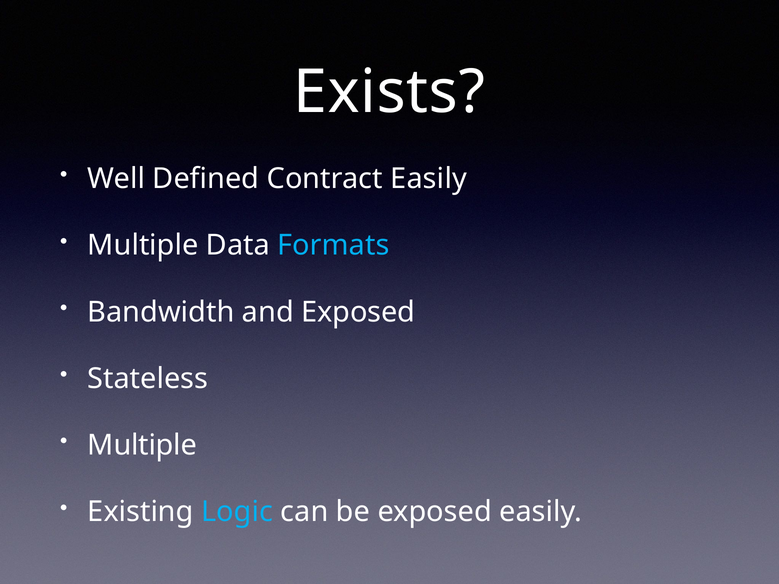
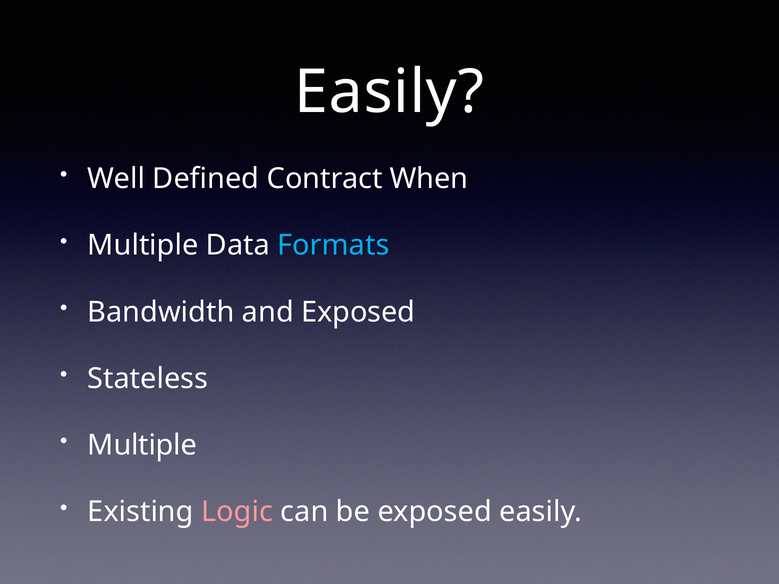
Exists: Exists -> Easily (389, 92)
Contract Easily: Easily -> When (429, 179)
Logic colour: light blue -> pink (237, 512)
